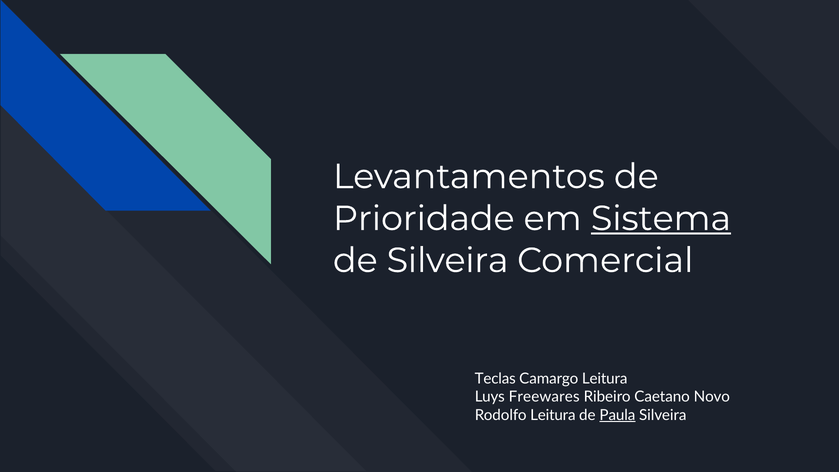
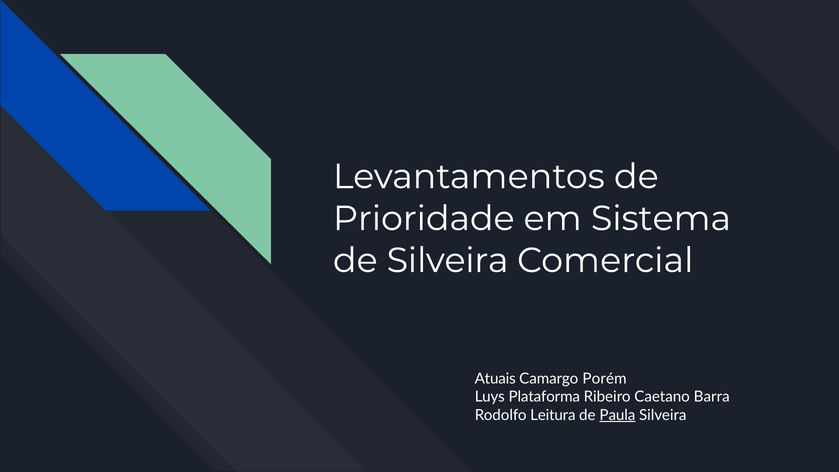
Sistema underline: present -> none (661, 219)
Teclas: Teclas -> Atuais (495, 379)
Camargo Leitura: Leitura -> Porém (605, 379)
Freewares: Freewares -> Plataforma (544, 397)
Novo: Novo -> Barra (712, 397)
